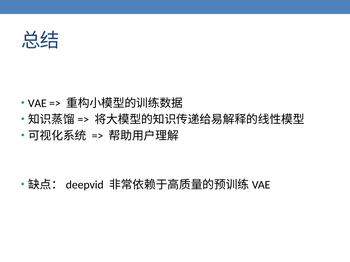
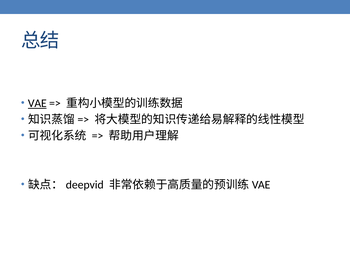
VAE underline: none -> present (37, 103)
